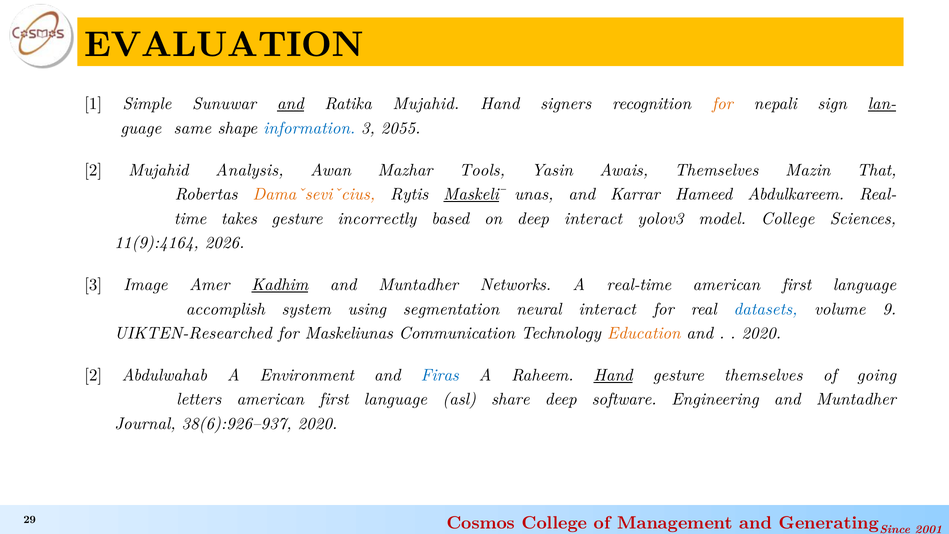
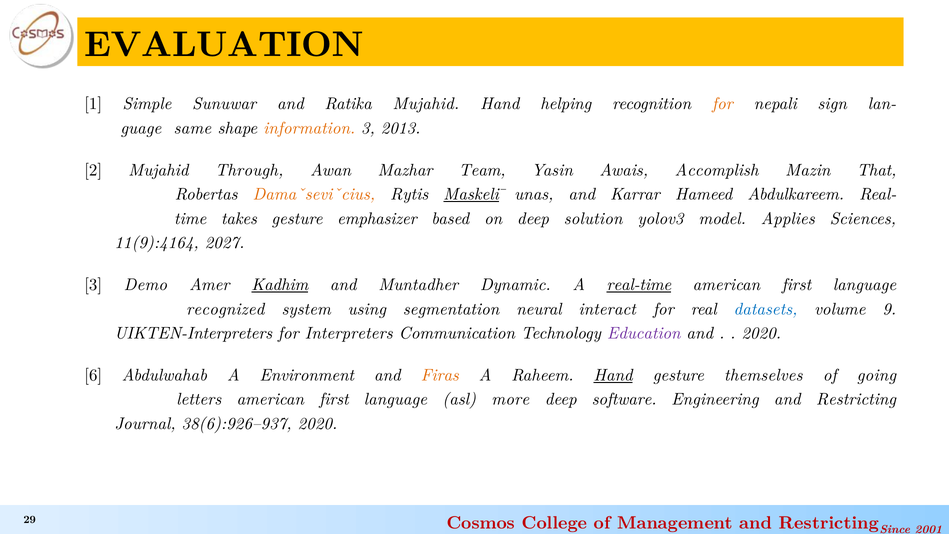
and underline: present -> none (290, 104)
signers: signers -> helping (566, 104)
lan- underline: present -> none (882, 104)
information colour: blue -> orange (309, 128)
2055: 2055 -> 2013 (401, 128)
Analysis: Analysis -> Through (249, 170)
Tools: Tools -> Team (482, 170)
Awais Themselves: Themselves -> Accomplish (717, 170)
incorrectly: incorrectly -> emphasizer (377, 218)
deep interact: interact -> solution (593, 218)
model College: College -> Applies (788, 218)
2026: 2026 -> 2027 (225, 243)
Image: Image -> Demo (145, 285)
Networks: Networks -> Dynamic (515, 285)
real-time underline: none -> present (639, 285)
accomplish: accomplish -> recognized (225, 309)
UIKTEN-Researched: UIKTEN-Researched -> UIKTEN-Interpreters (193, 333)
Maskeliunas: Maskeliunas -> Interpreters (349, 333)
Education colour: orange -> purple (644, 333)
2: 2 -> 6 (93, 375)
Firas colour: blue -> orange (440, 375)
share: share -> more (510, 399)
Engineering and Muntadher: Muntadher -> Restricting (856, 399)
Generating: Generating -> Restricting (829, 522)
